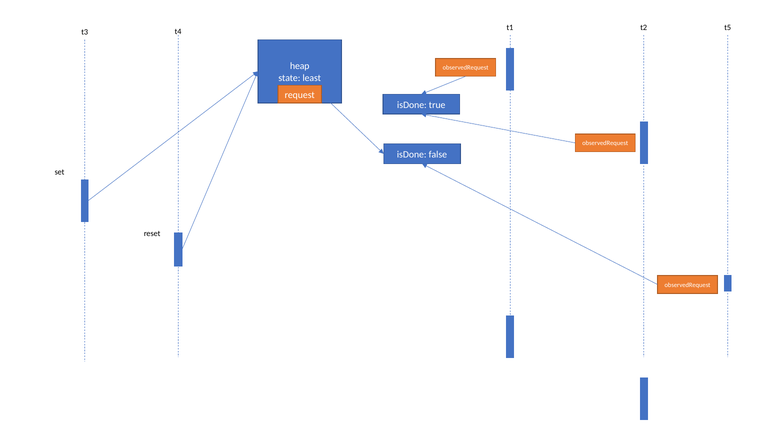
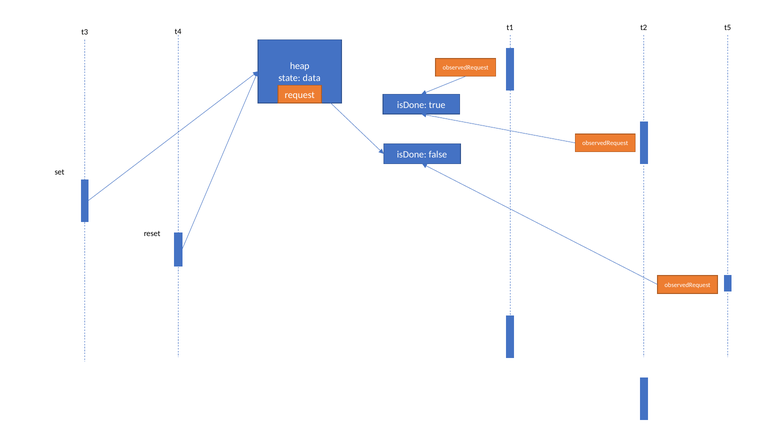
least: least -> data (312, 78)
